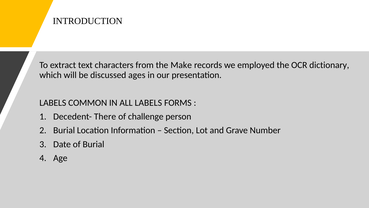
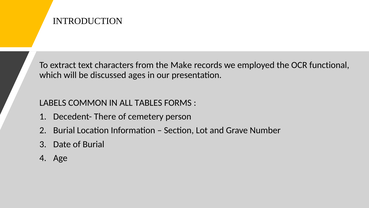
dictionary: dictionary -> functional (329, 65)
ALL LABELS: LABELS -> TABLES (148, 102)
challenge: challenge -> cemetery (146, 116)
